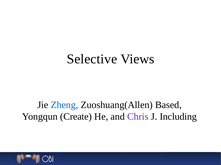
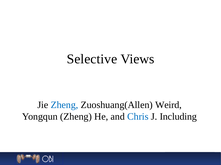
Based: Based -> Weird (168, 105)
Yongqun Create: Create -> Zheng (76, 117)
Chris colour: purple -> blue (138, 117)
